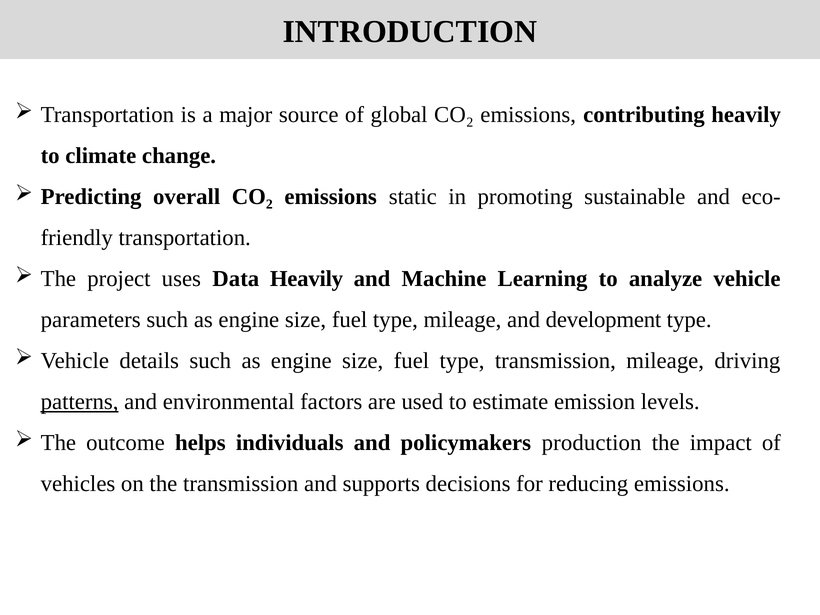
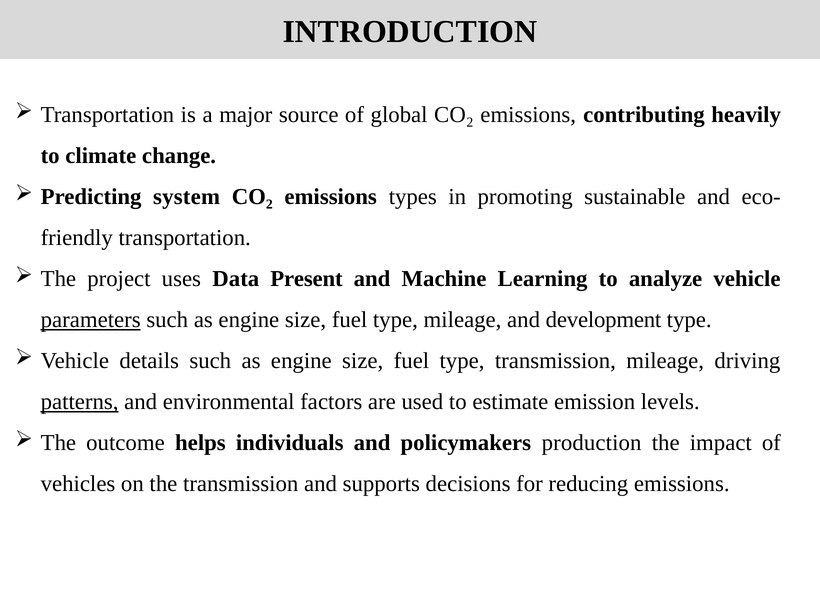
overall: overall -> system (187, 197)
static: static -> types (413, 197)
Data Heavily: Heavily -> Present (306, 279)
parameters underline: none -> present (91, 320)
